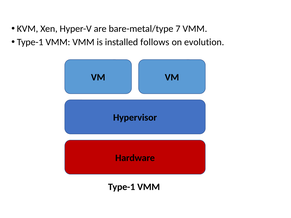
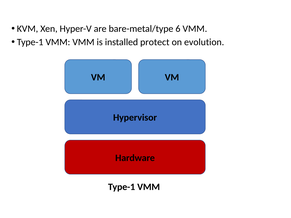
7: 7 -> 6 (178, 29)
follows: follows -> protect (155, 42)
